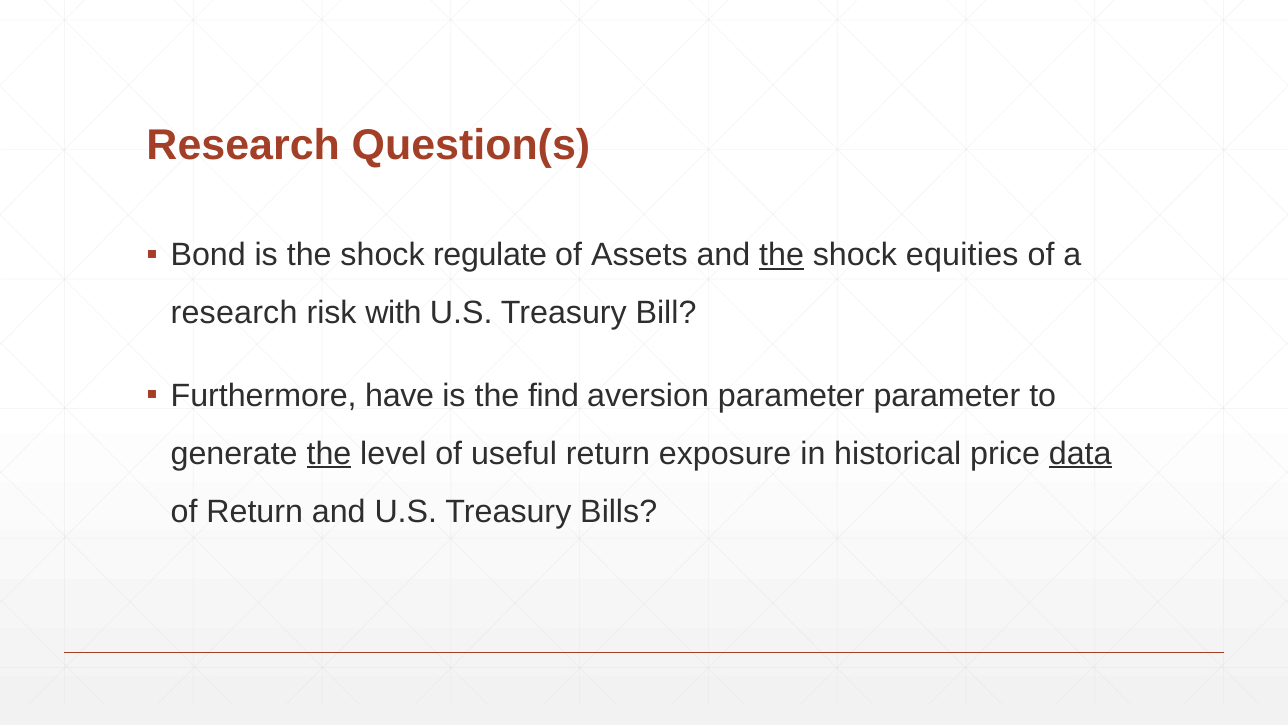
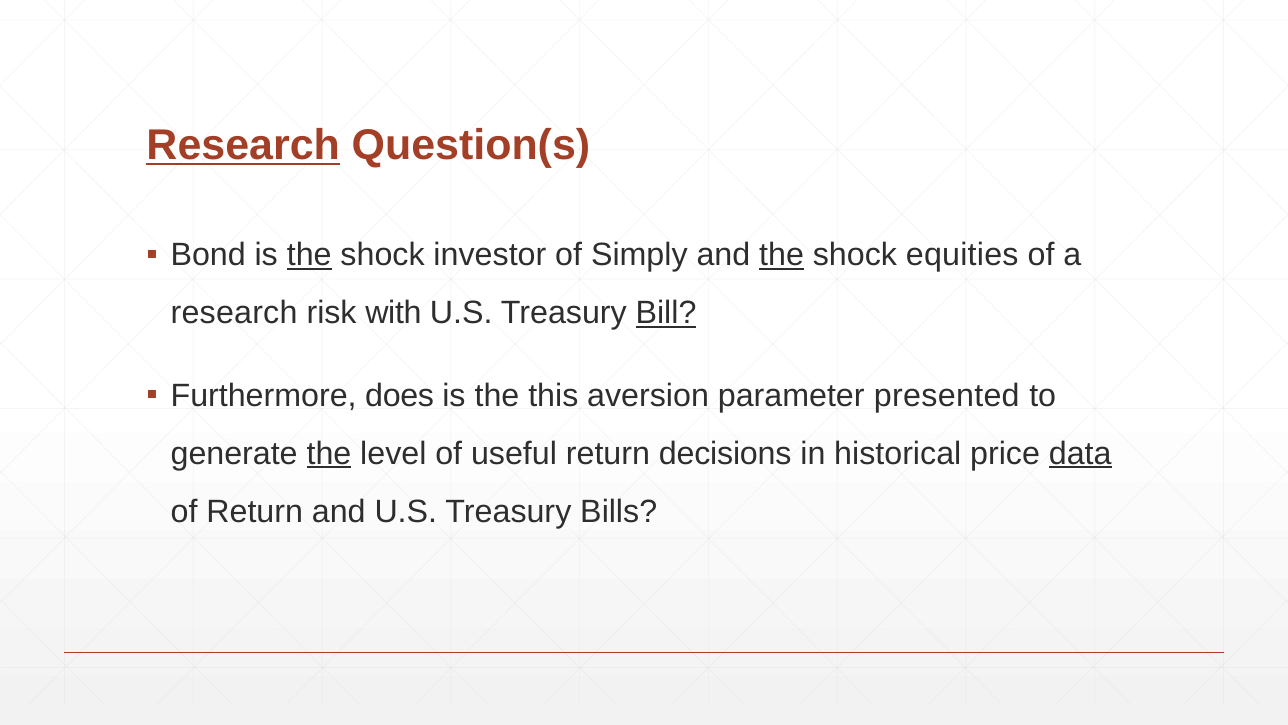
Research underline: none -> present (243, 146)
the underline: none -> present (309, 255)
regulate: regulate -> investor (490, 255)
Assets: Assets -> Simply (639, 255)
Bill underline: none -> present (666, 313)
have: have -> does (400, 395)
find: find -> this (553, 395)
parameter parameter: parameter -> presented (947, 395)
exposure: exposure -> decisions (725, 453)
